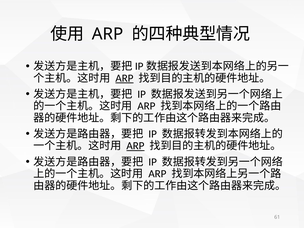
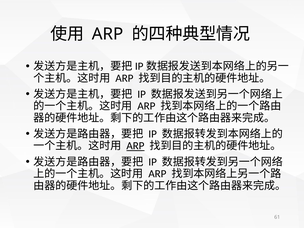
ARP underline: present -> none (124, 78)
